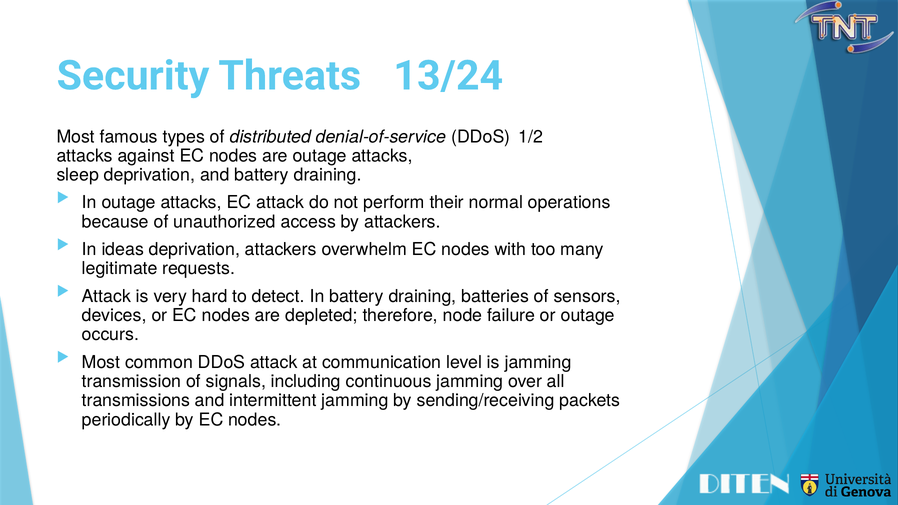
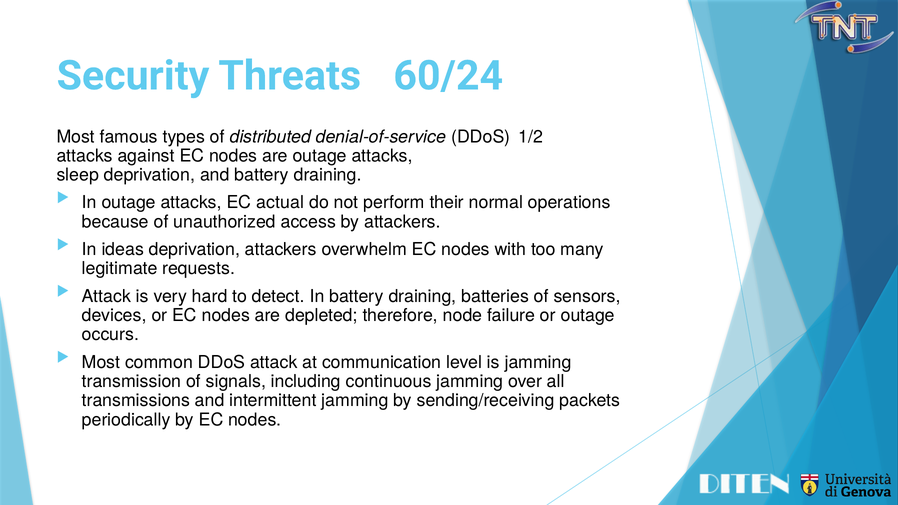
13/24: 13/24 -> 60/24 (448, 76)
EC attack: attack -> actual (280, 203)
